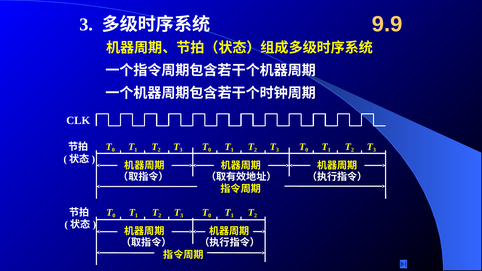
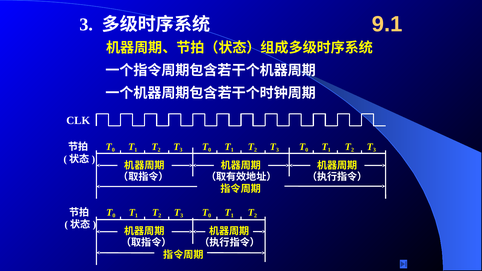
9.9: 9.9 -> 9.1 (387, 24)
